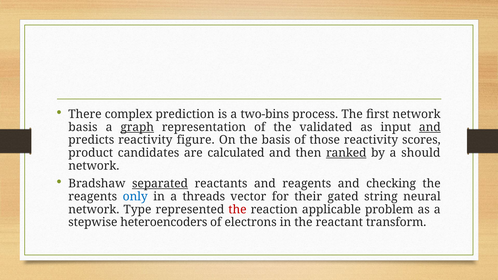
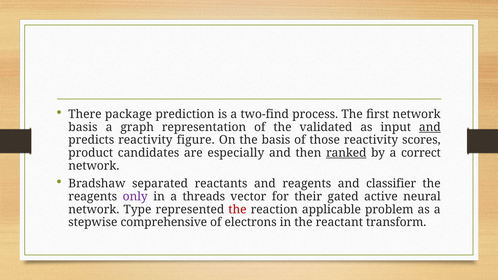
complex: complex -> package (128, 114)
two-bins: two-bins -> two-find (265, 114)
graph underline: present -> none (137, 127)
calculated: calculated -> especially (236, 153)
should: should -> correct (421, 153)
separated underline: present -> none (160, 184)
checking: checking -> classifier (391, 184)
only colour: blue -> purple (135, 197)
string: string -> active (381, 197)
heteroencoders: heteroencoders -> comprehensive (164, 222)
